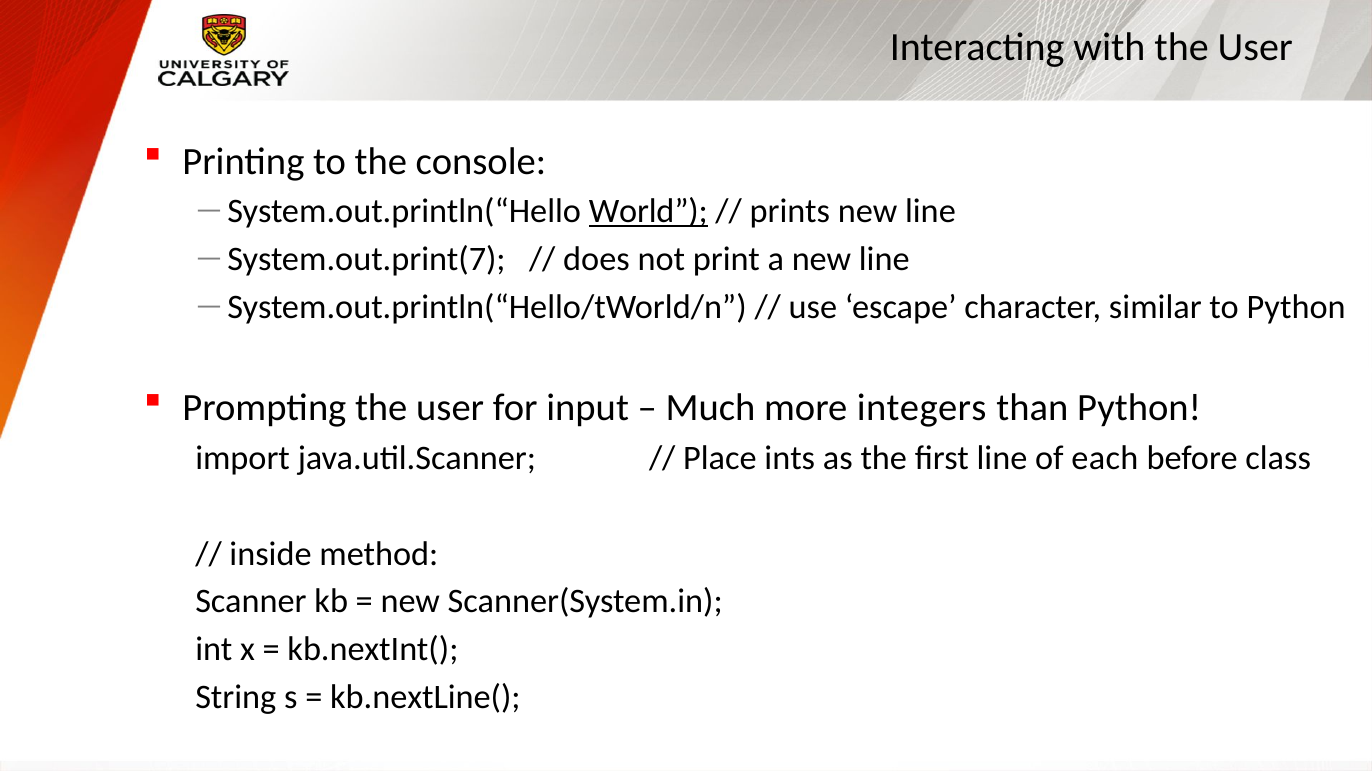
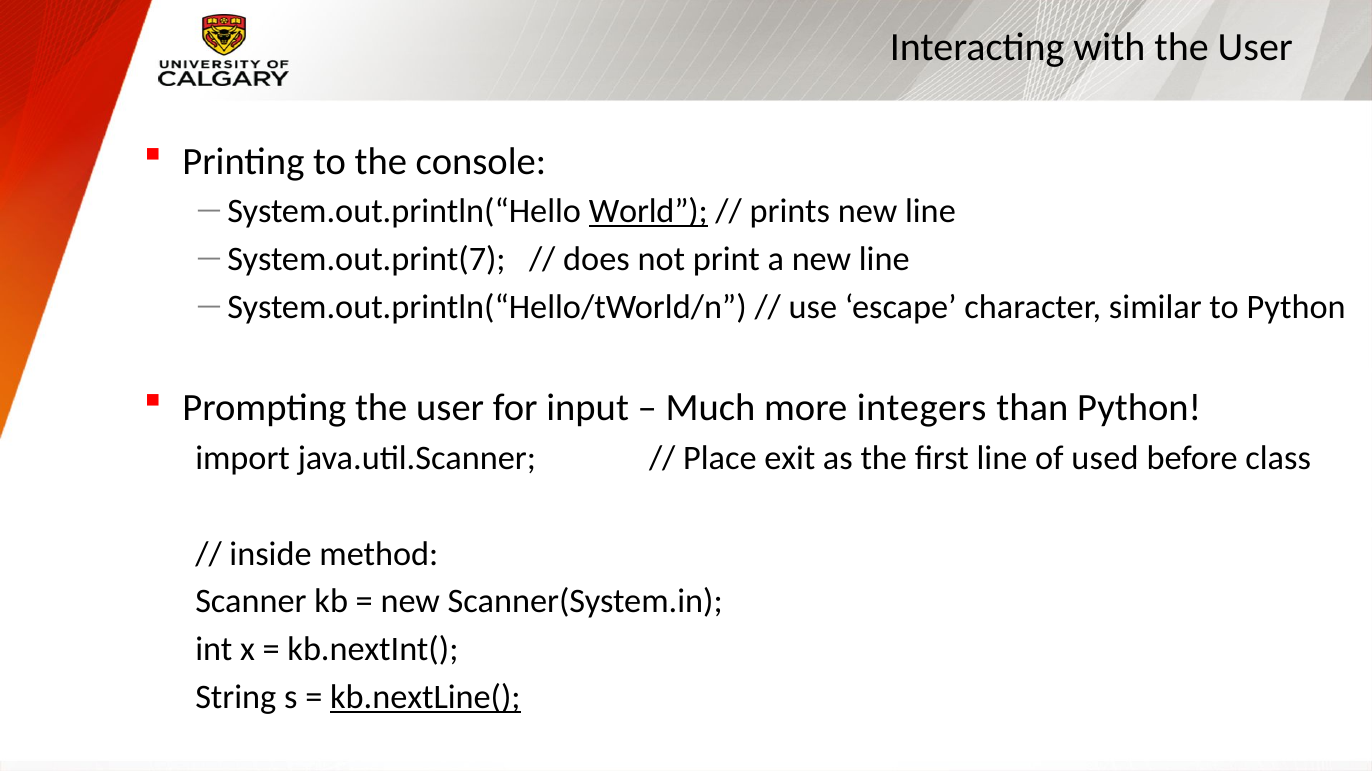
ints: ints -> exit (790, 458)
each: each -> used (1105, 458)
kb.nextLine( underline: none -> present (425, 698)
